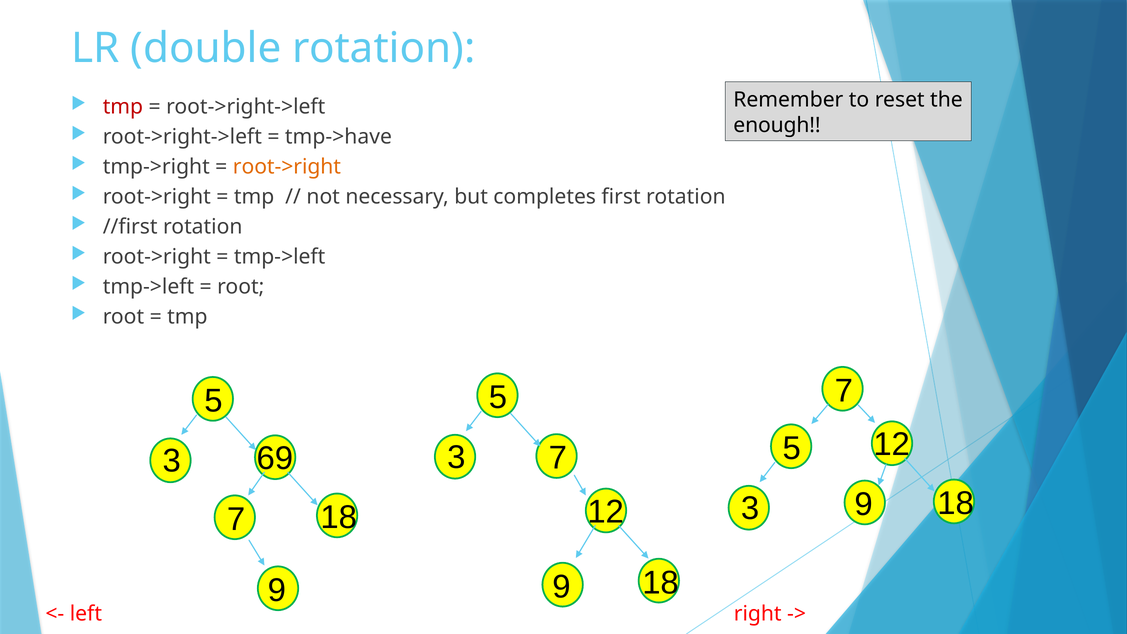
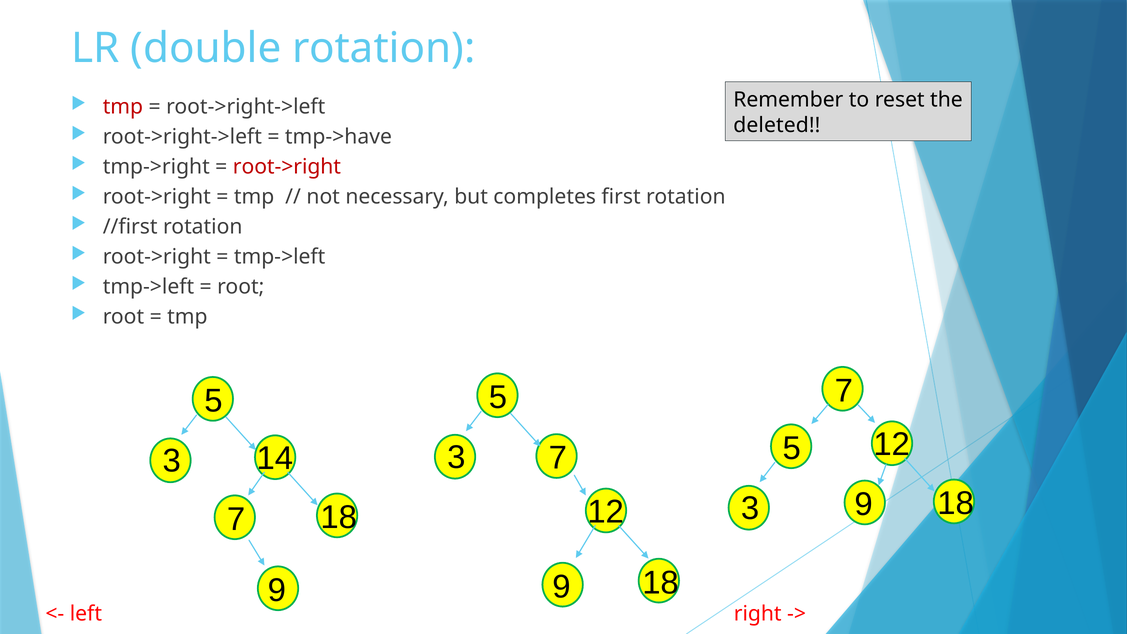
enough: enough -> deleted (777, 125)
root->right colour: orange -> red (287, 167)
69: 69 -> 14 (275, 458)
